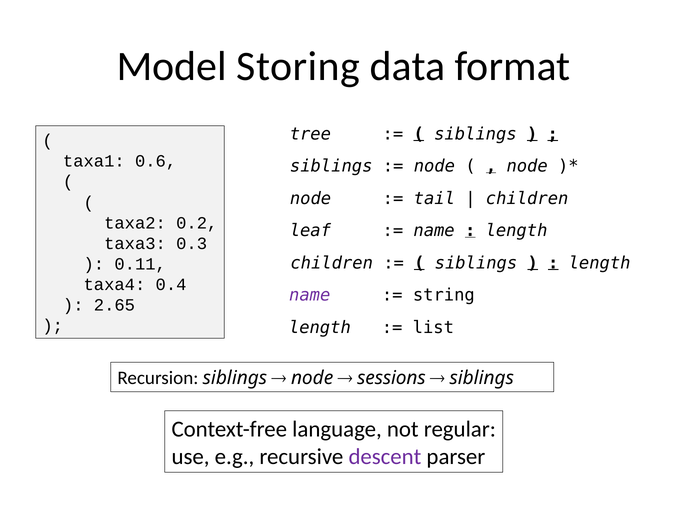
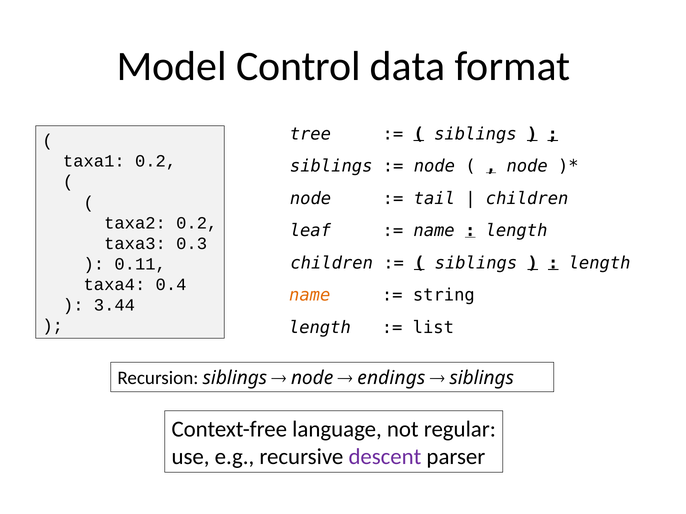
Storing: Storing -> Control (299, 66)
taxa1 0.6: 0.6 -> 0.2 (156, 161)
name colour: purple -> orange (310, 296)
2.65: 2.65 -> 3.44 (114, 305)
sessions: sessions -> endings (391, 379)
